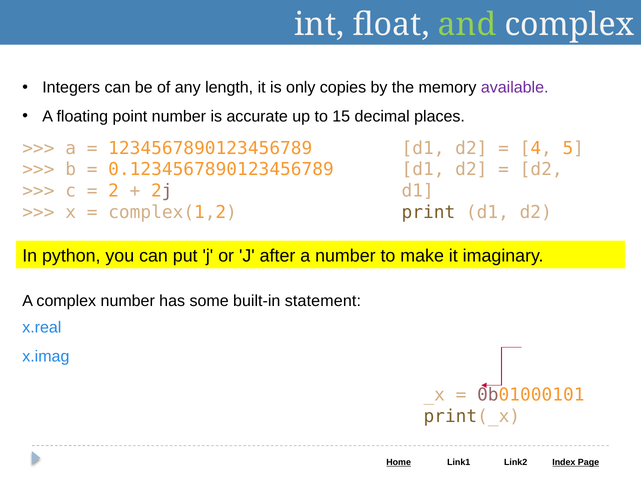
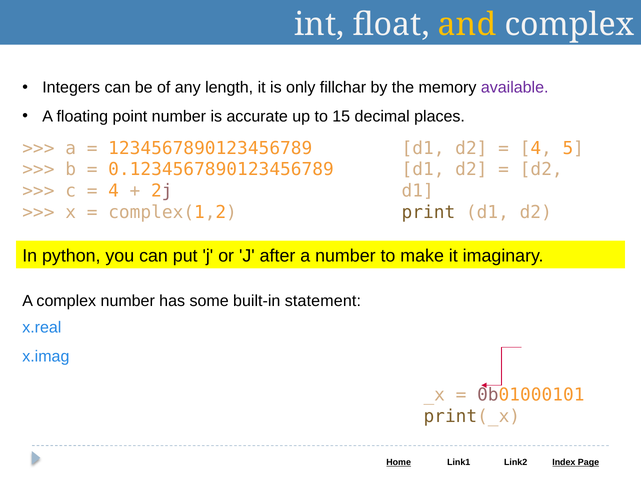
and colour: light green -> yellow (467, 25)
copies: copies -> fillchar (343, 88)
2: 2 -> 4 (114, 191)
